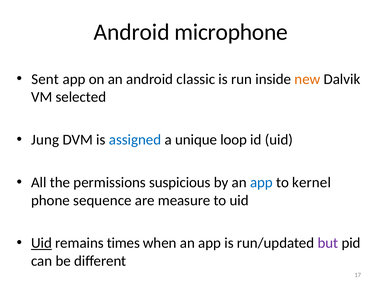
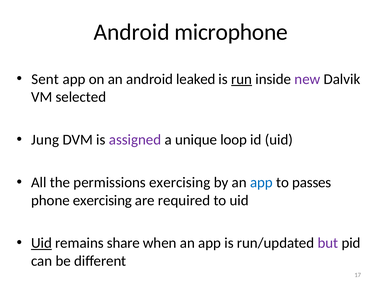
classic: classic -> leaked (196, 79)
run underline: none -> present (242, 79)
new colour: orange -> purple (307, 79)
assigned colour: blue -> purple (135, 140)
permissions suspicious: suspicious -> exercising (180, 182)
kernel: kernel -> passes (312, 182)
phone sequence: sequence -> exercising (102, 200)
measure: measure -> required (184, 200)
times: times -> share (123, 243)
